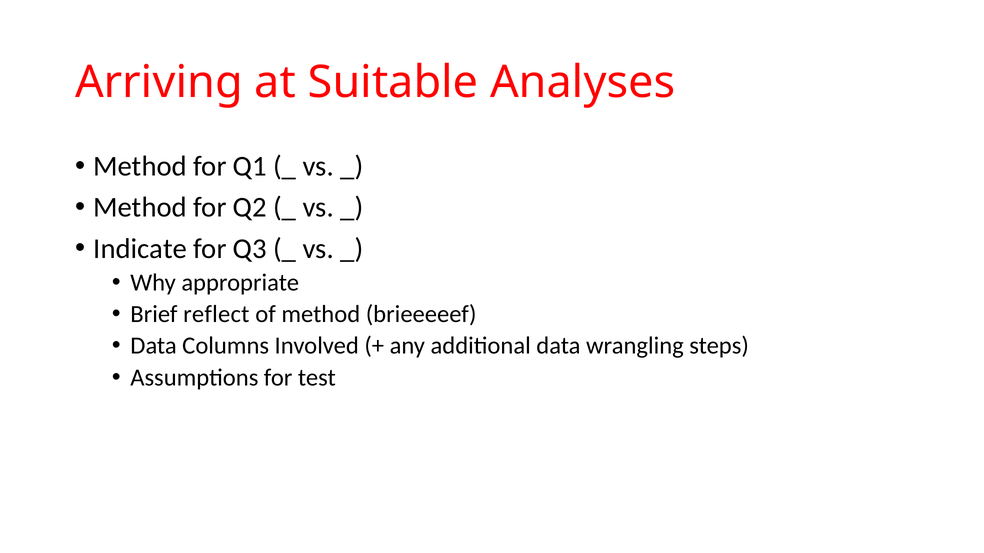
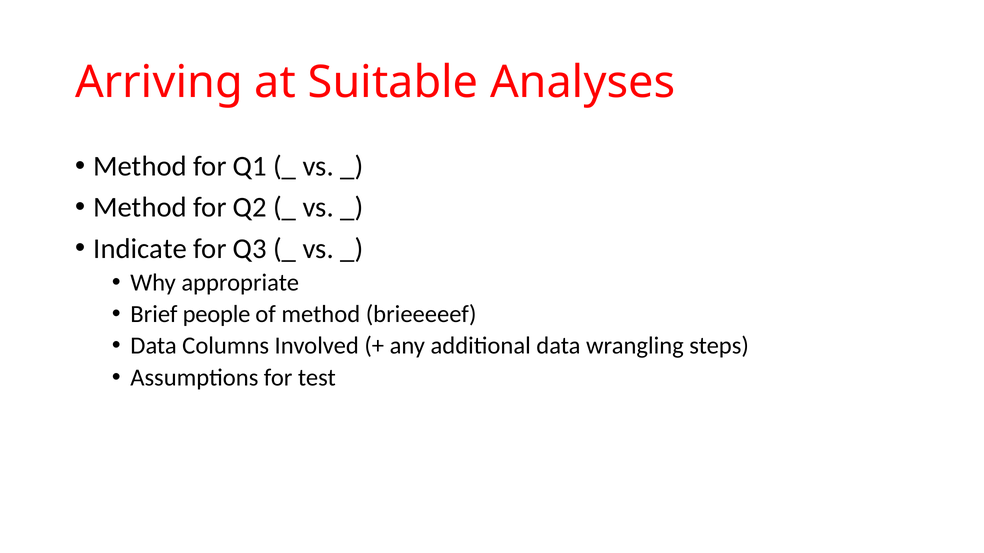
reflect: reflect -> people (217, 314)
